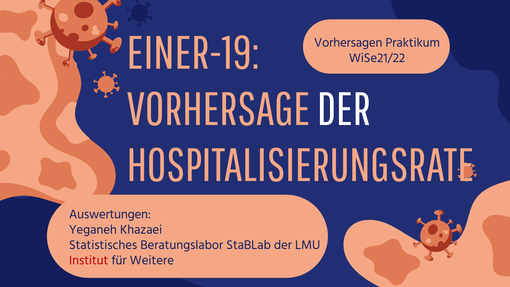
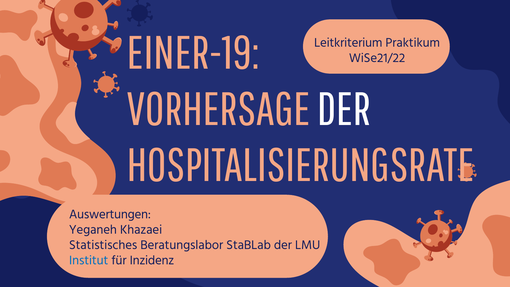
Vorhersagen: Vorhersagen -> Leitkriterium (348, 43)
Institut colour: red -> blue (89, 260)
Weitere: Weitere -> Inzidenz (152, 260)
